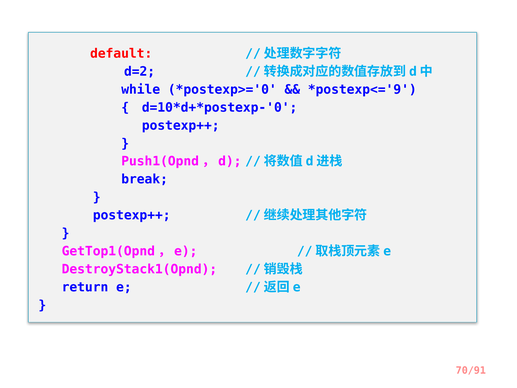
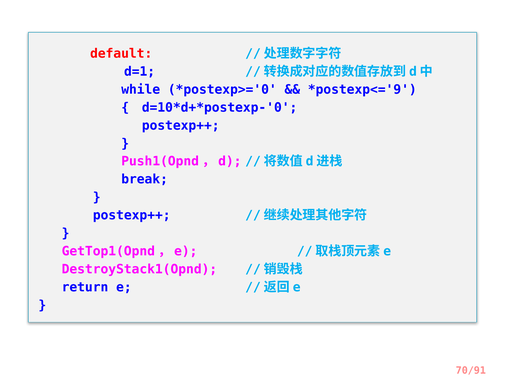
d=2: d=2 -> d=1 (140, 72)
